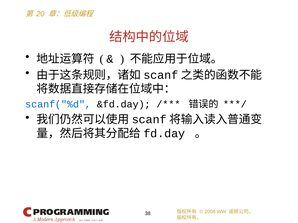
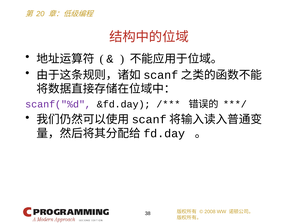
scanf("%d colour: blue -> purple (58, 105)
